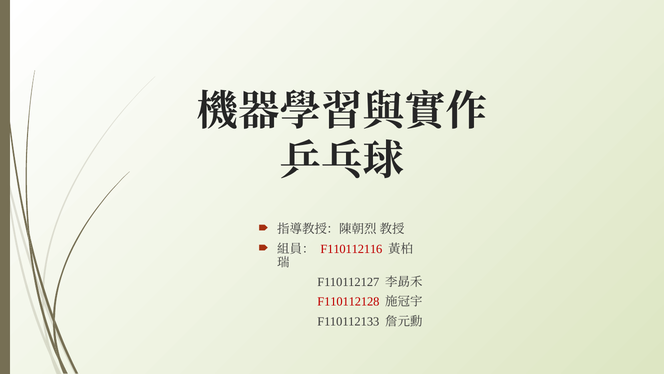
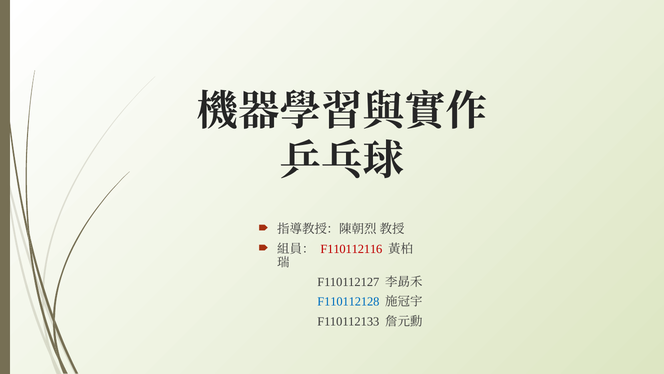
F110112128 colour: red -> blue (348, 301)
